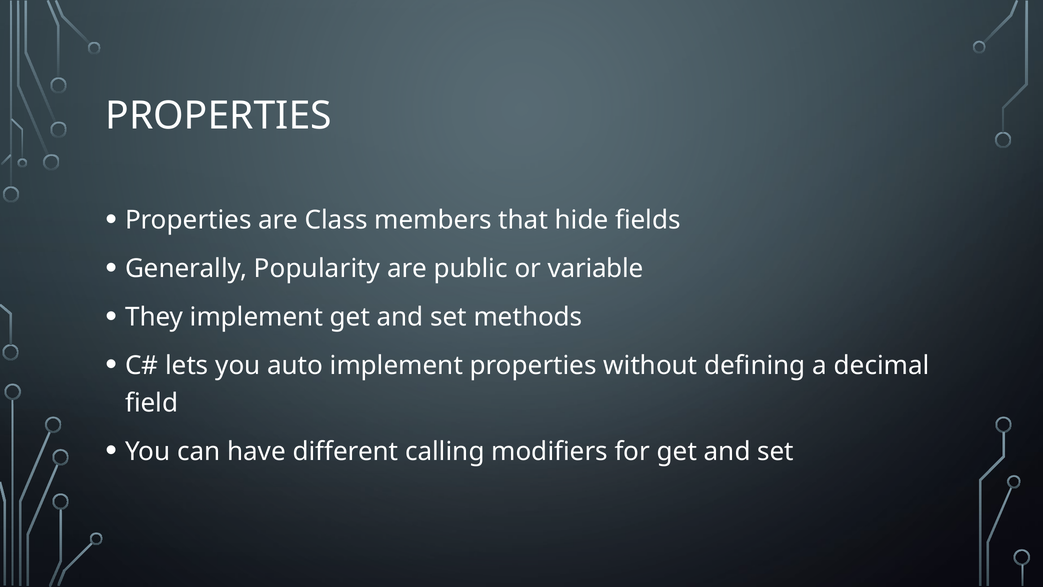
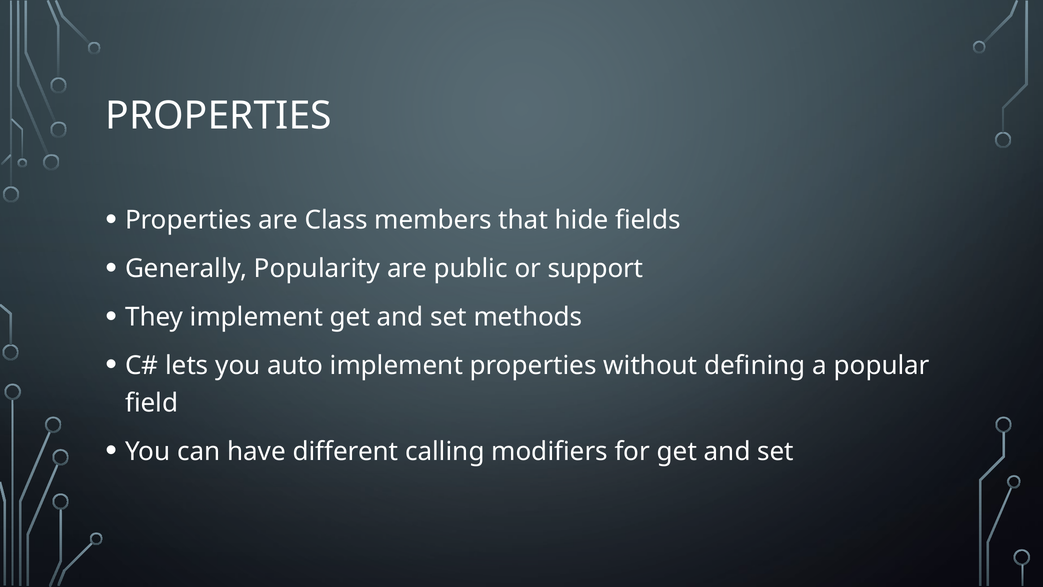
variable: variable -> support (595, 269)
decimal: decimal -> popular (882, 365)
